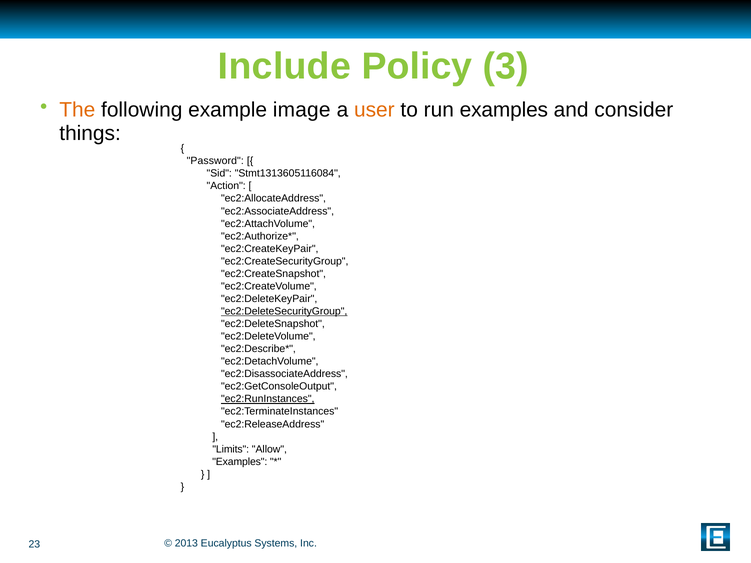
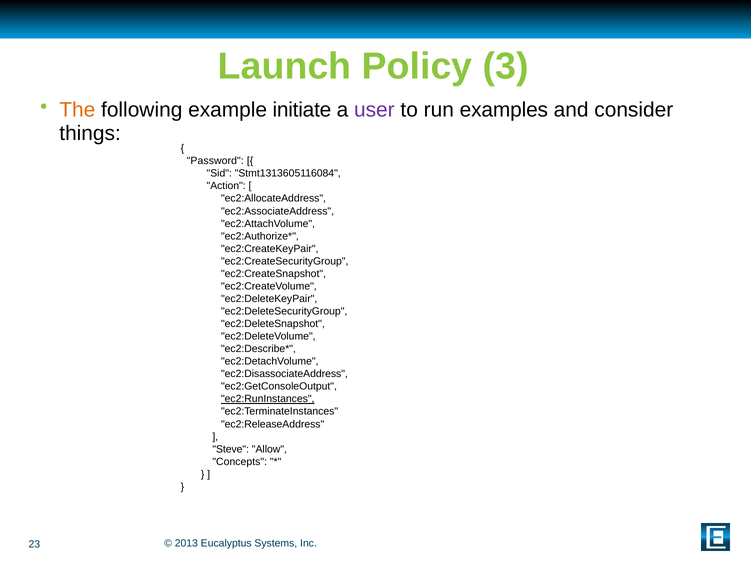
Include: Include -> Launch (285, 66)
image: image -> initiate (302, 110)
user colour: orange -> purple (374, 110)
ec2:DeleteSecurityGroup underline: present -> none (284, 311)
Limits: Limits -> Steve (231, 449)
Examples: Examples -> Concepts (240, 462)
